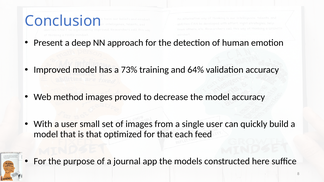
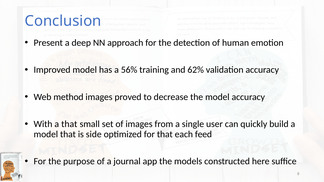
73%: 73% -> 56% (129, 70)
64%: 64% -> 62% (196, 70)
a user: user -> that (69, 124)
is that: that -> side (94, 134)
